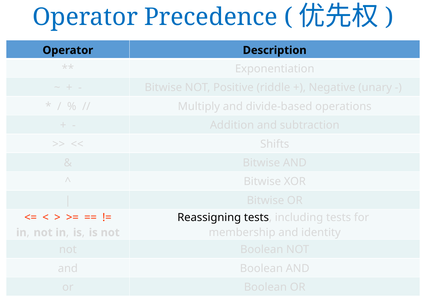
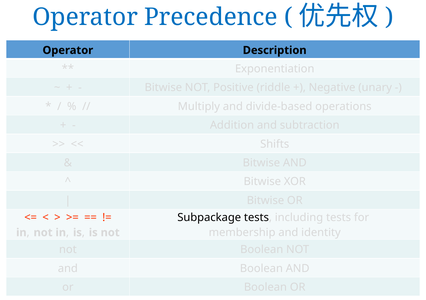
Reassigning: Reassigning -> Subpackage (209, 218)
